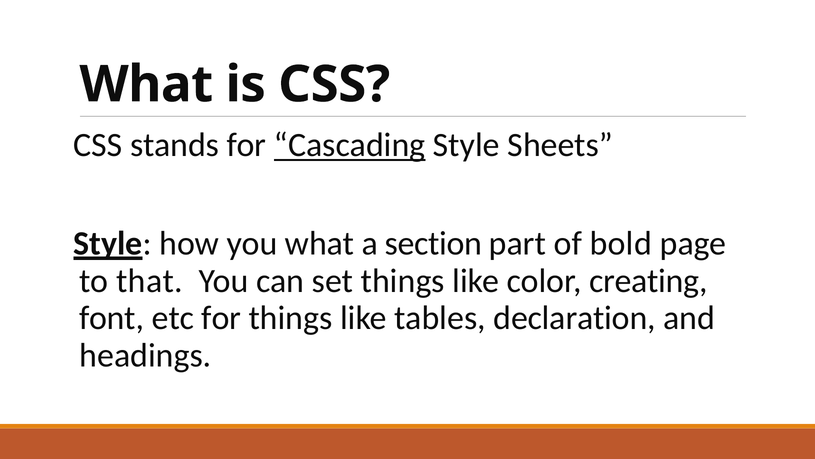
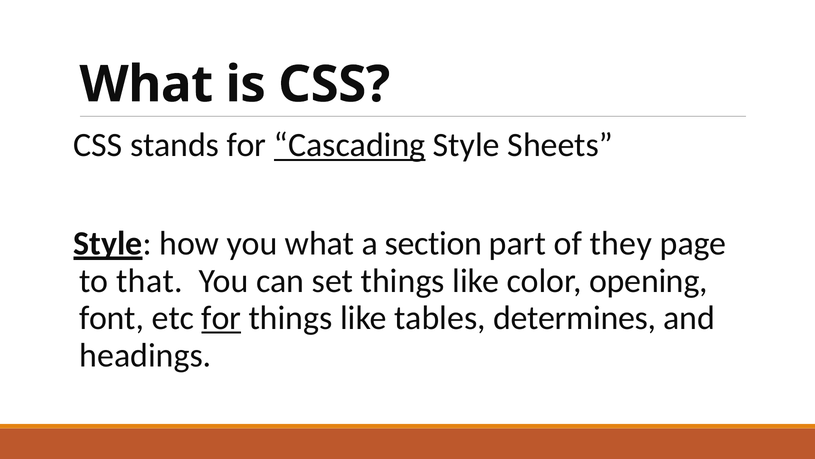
bold: bold -> they (621, 243)
creating: creating -> opening (648, 280)
for underline: none -> present (221, 318)
declaration: declaration -> determines (575, 318)
